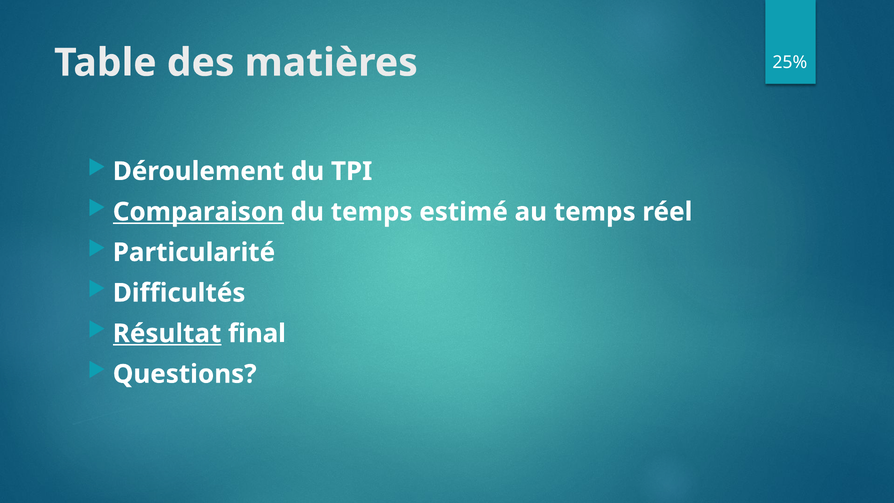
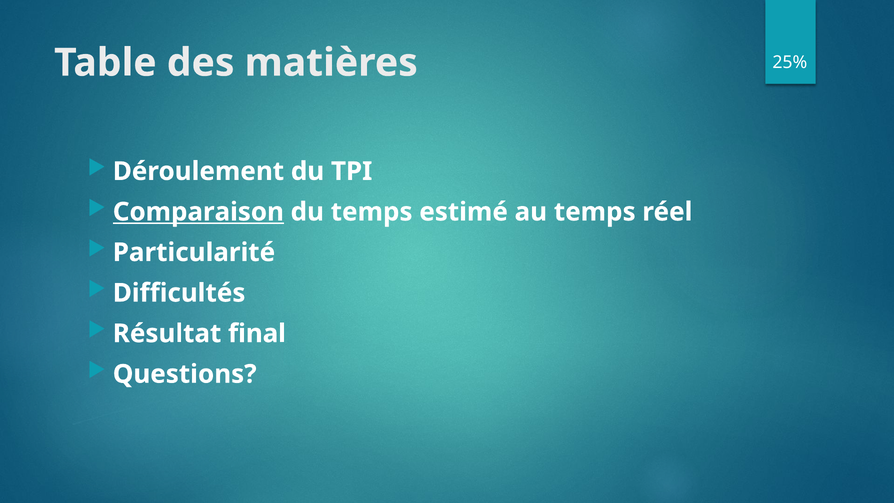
Résultat underline: present -> none (167, 334)
